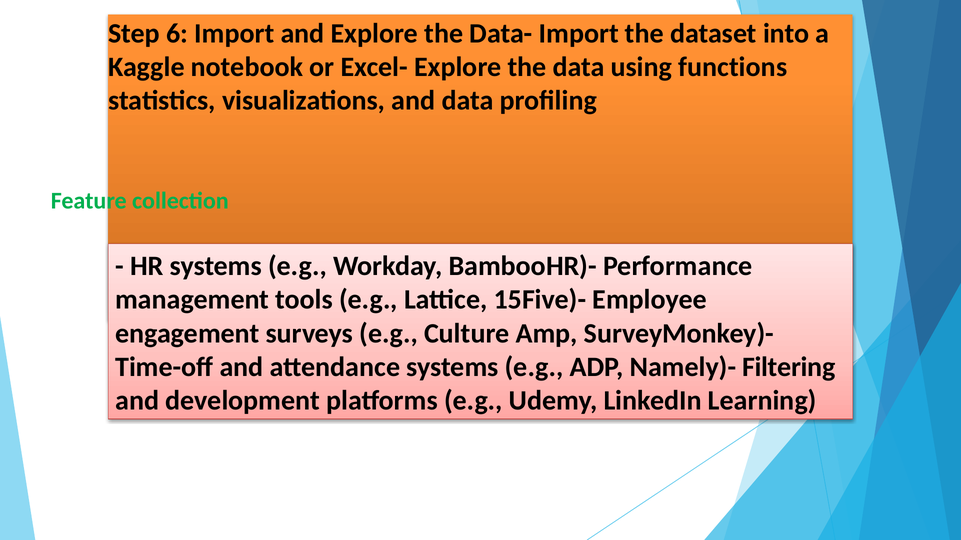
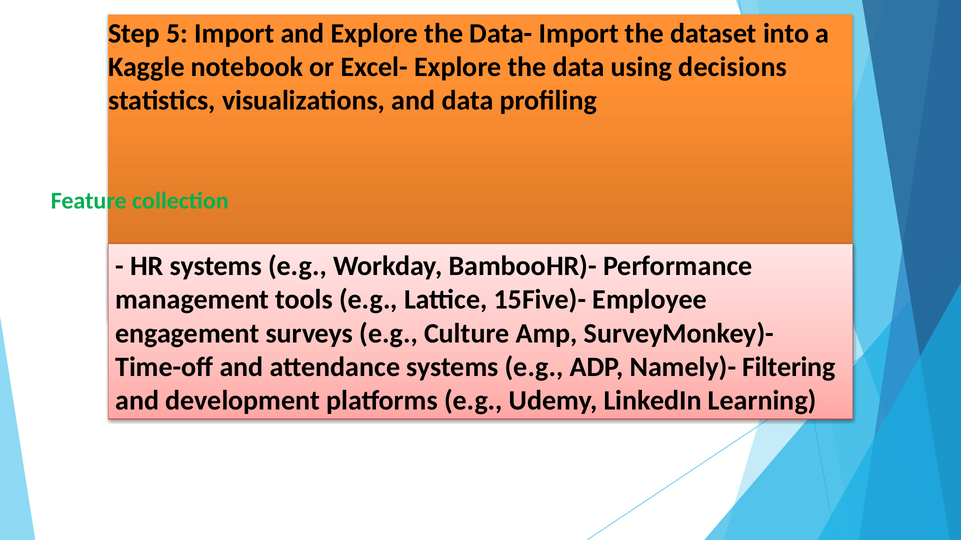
6: 6 -> 5 (177, 34)
functions: functions -> decisions (733, 67)
